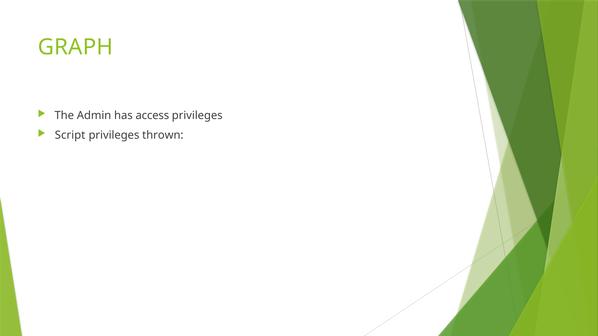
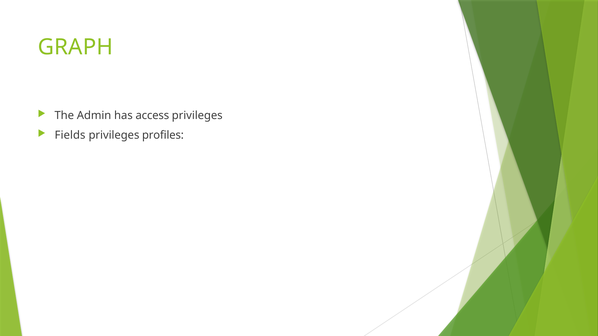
Script: Script -> Fields (70, 135)
thrown: thrown -> profiles (163, 135)
